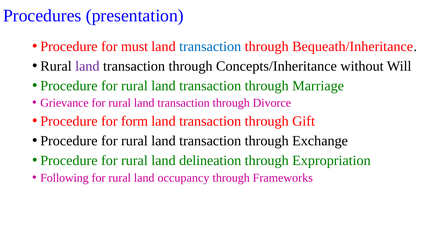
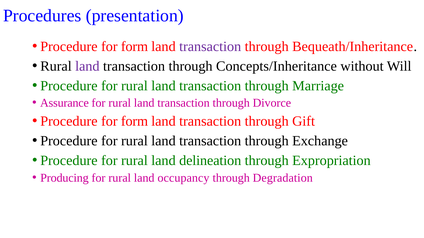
must: must -> form (135, 46)
transaction colour: blue -> purple (210, 46)
Grievance: Grievance -> Assurance (64, 103)
Following: Following -> Producing (64, 178)
Frameworks: Frameworks -> Degradation (283, 178)
